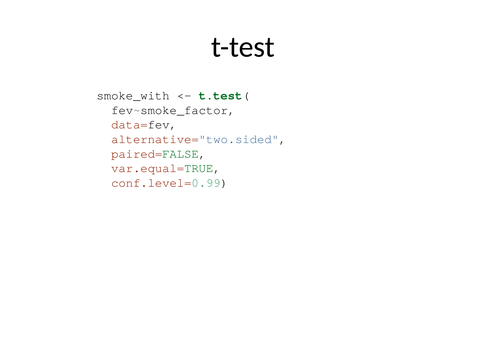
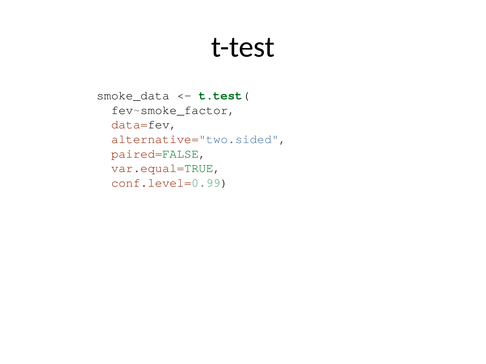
smoke_with: smoke_with -> smoke_data (133, 96)
